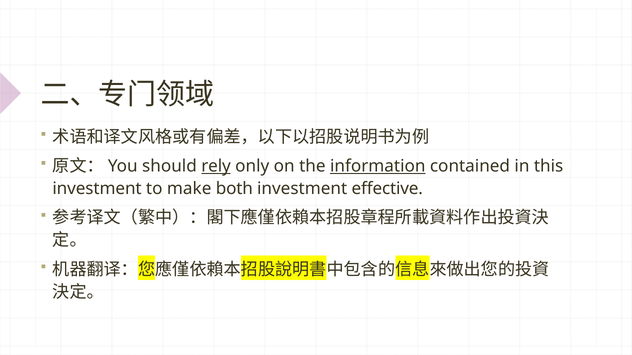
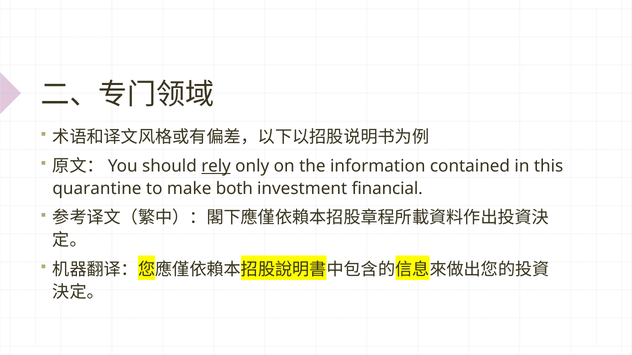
information underline: present -> none (378, 166)
investment: investment -> quarantine (97, 189)
effective: effective -> financial (387, 189)
